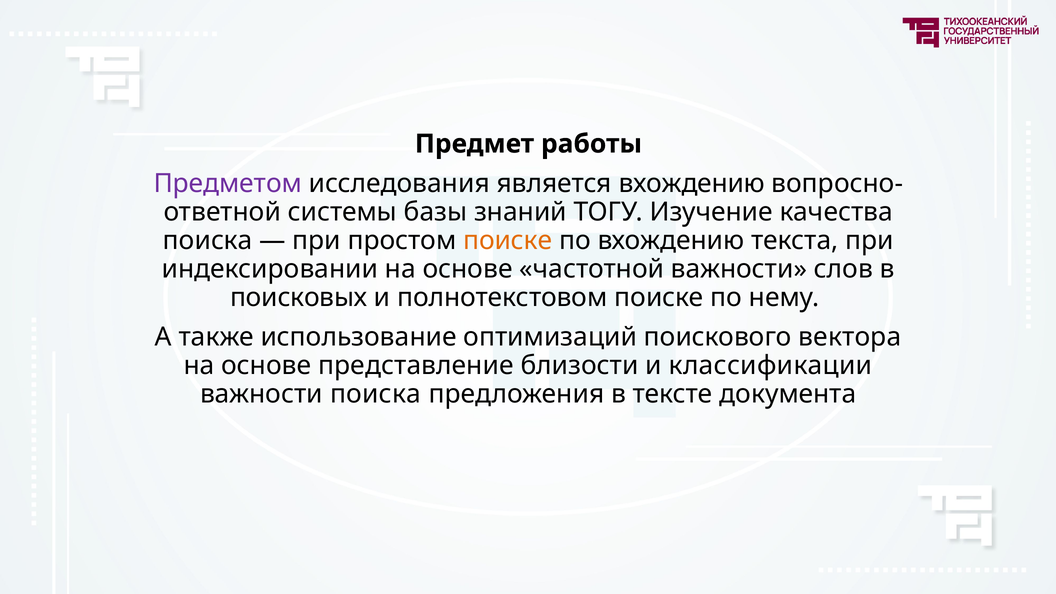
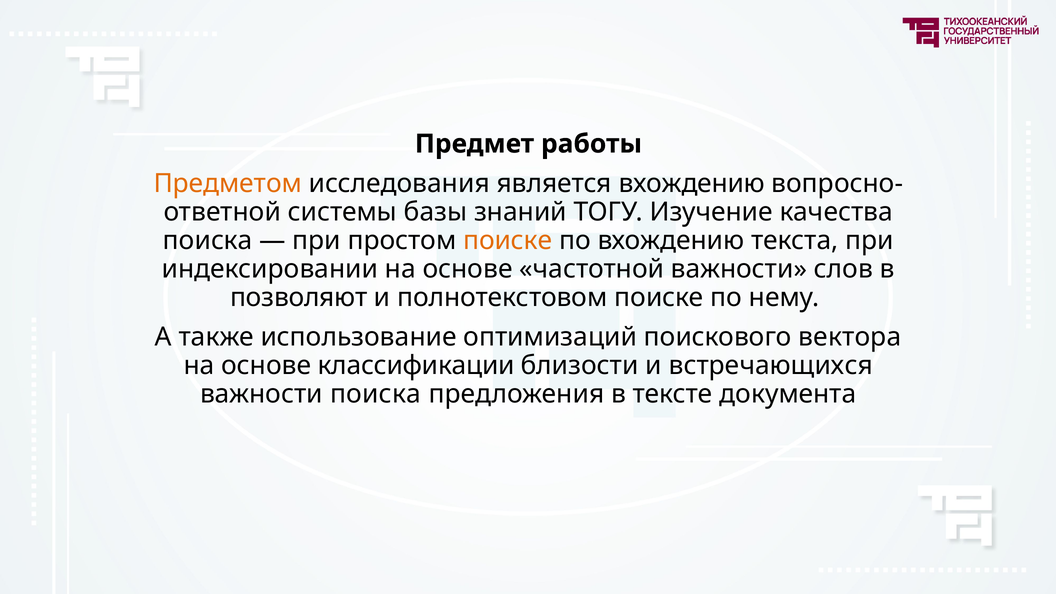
Предметом colour: purple -> orange (228, 183)
поисковых: поисковых -> позволяют (299, 297)
представление: представление -> классификации (416, 365)
классификации: классификации -> встречающихся (771, 365)
